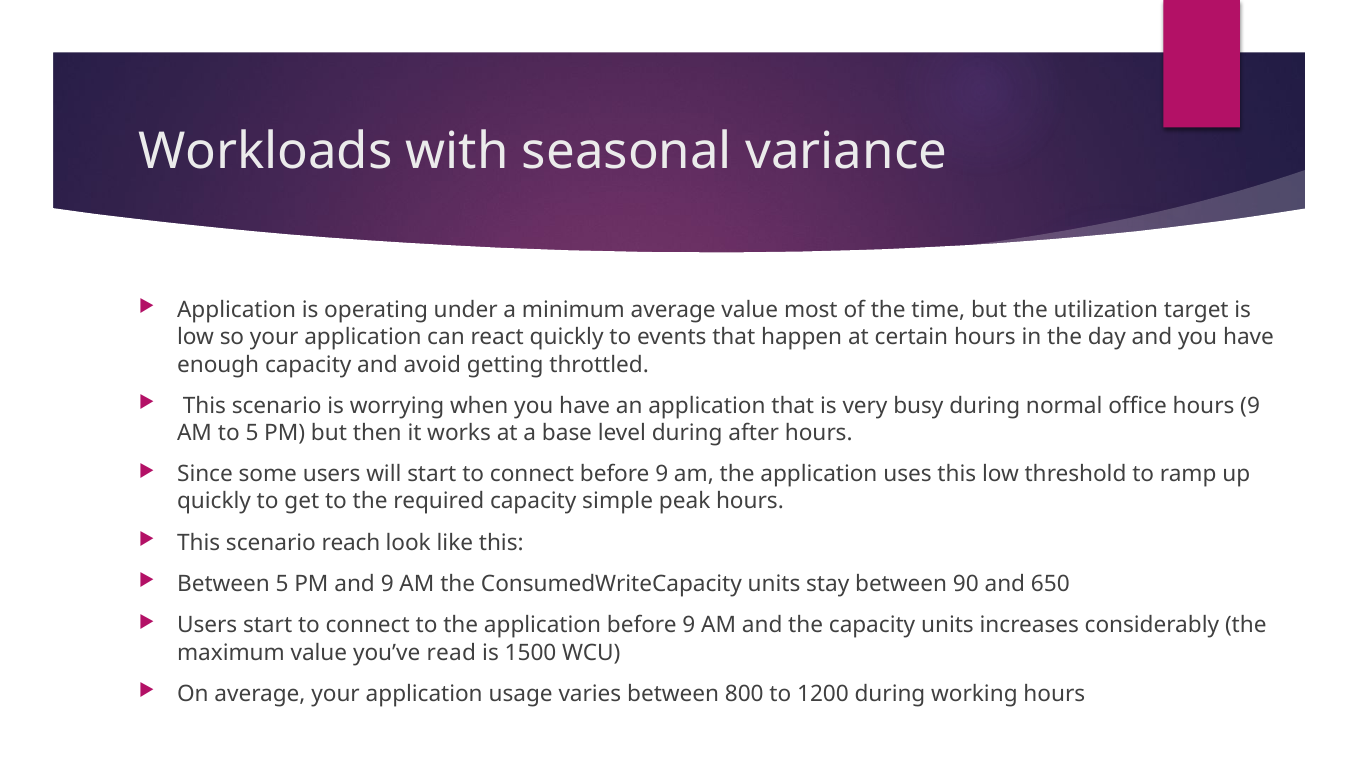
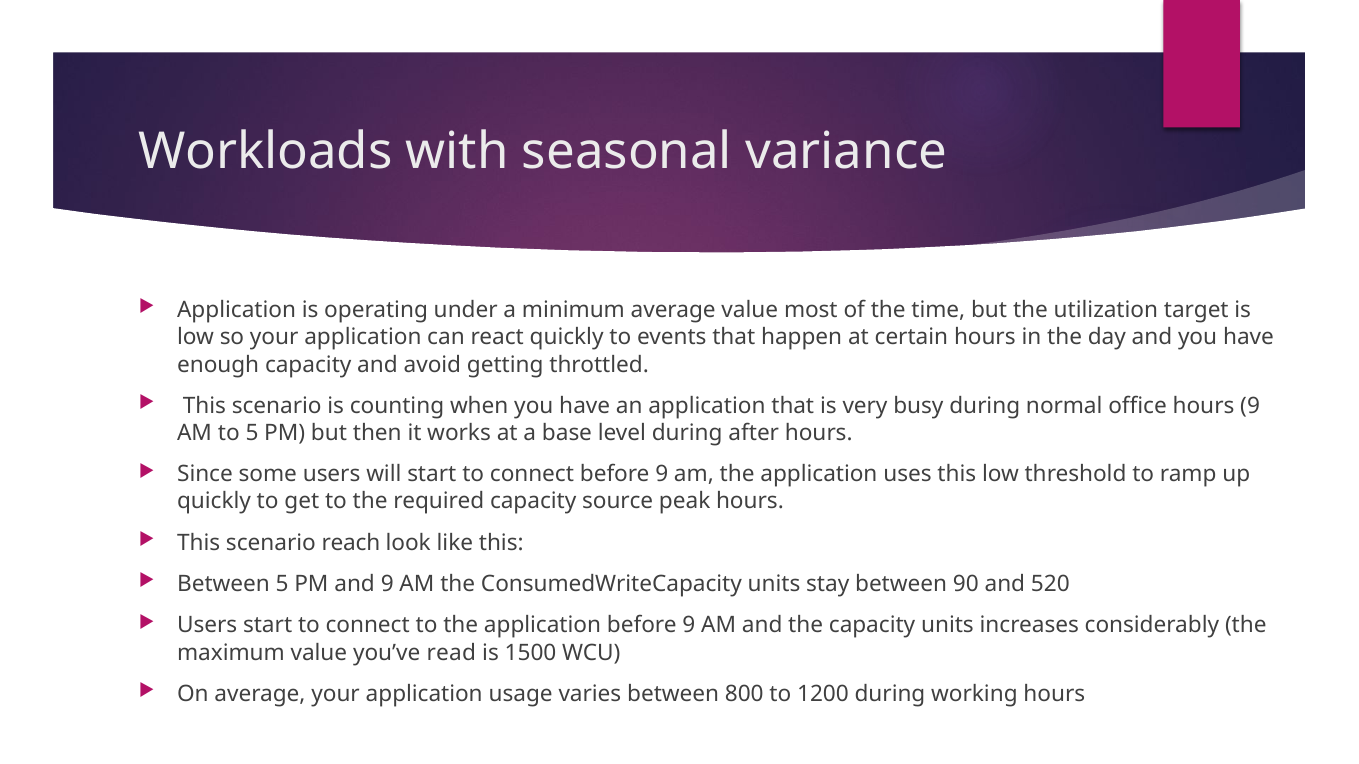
worrying: worrying -> counting (397, 406)
simple: simple -> source (618, 502)
650: 650 -> 520 (1050, 584)
